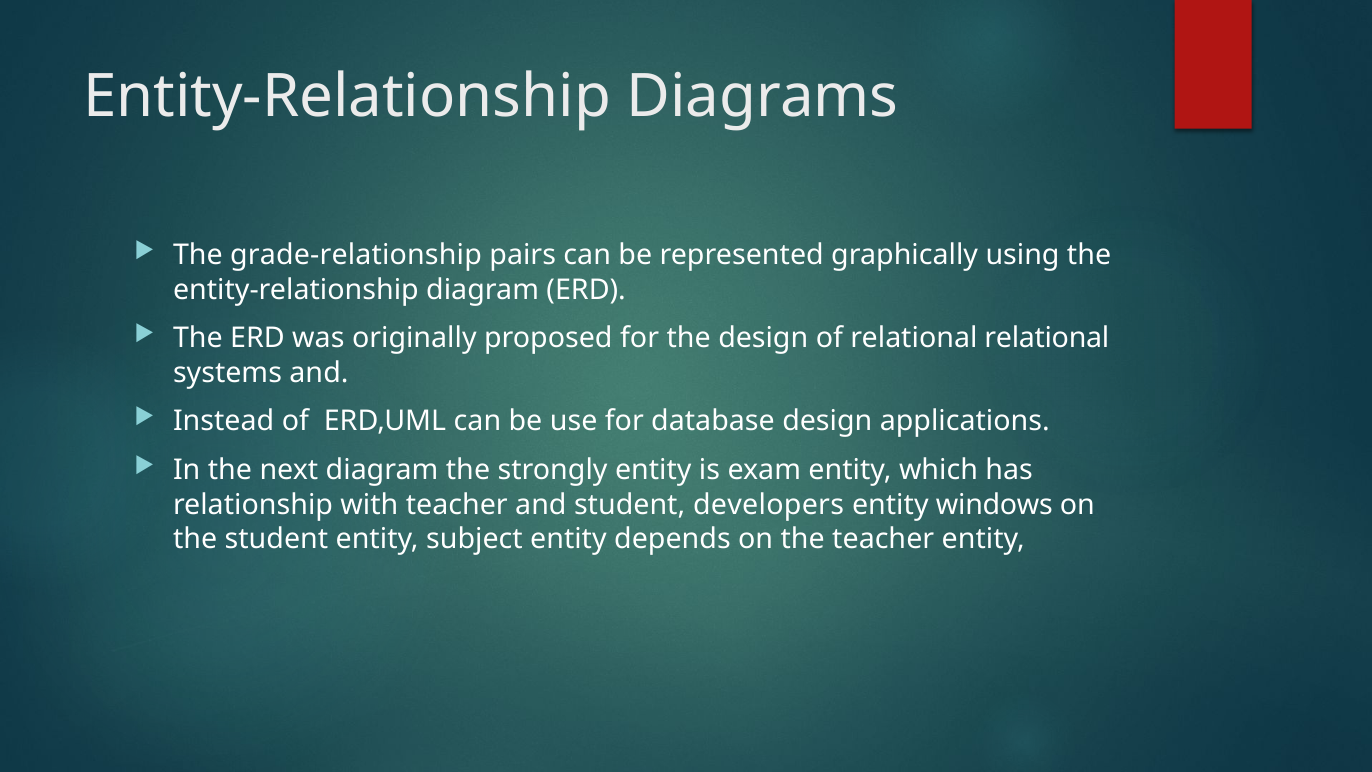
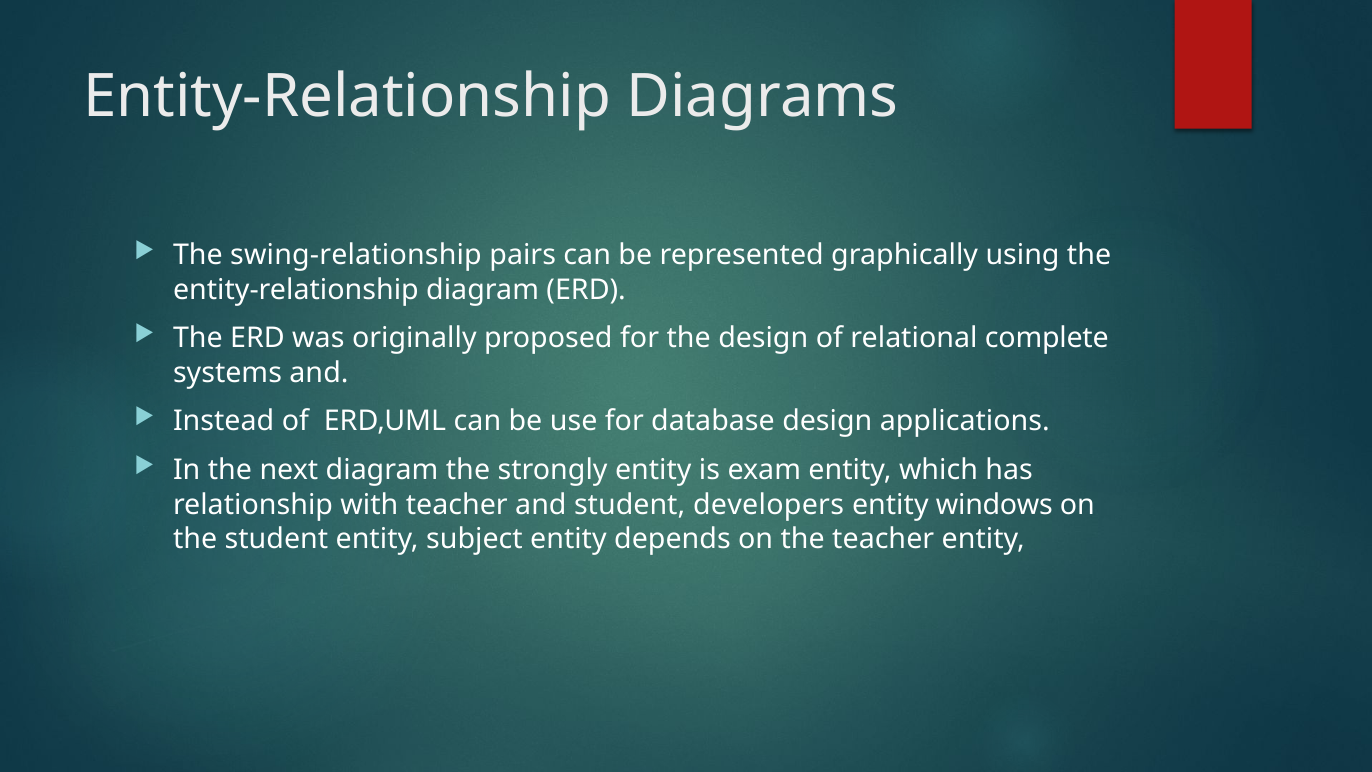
grade-relationship: grade-relationship -> swing-relationship (356, 255)
relational relational: relational -> complete (1047, 338)
